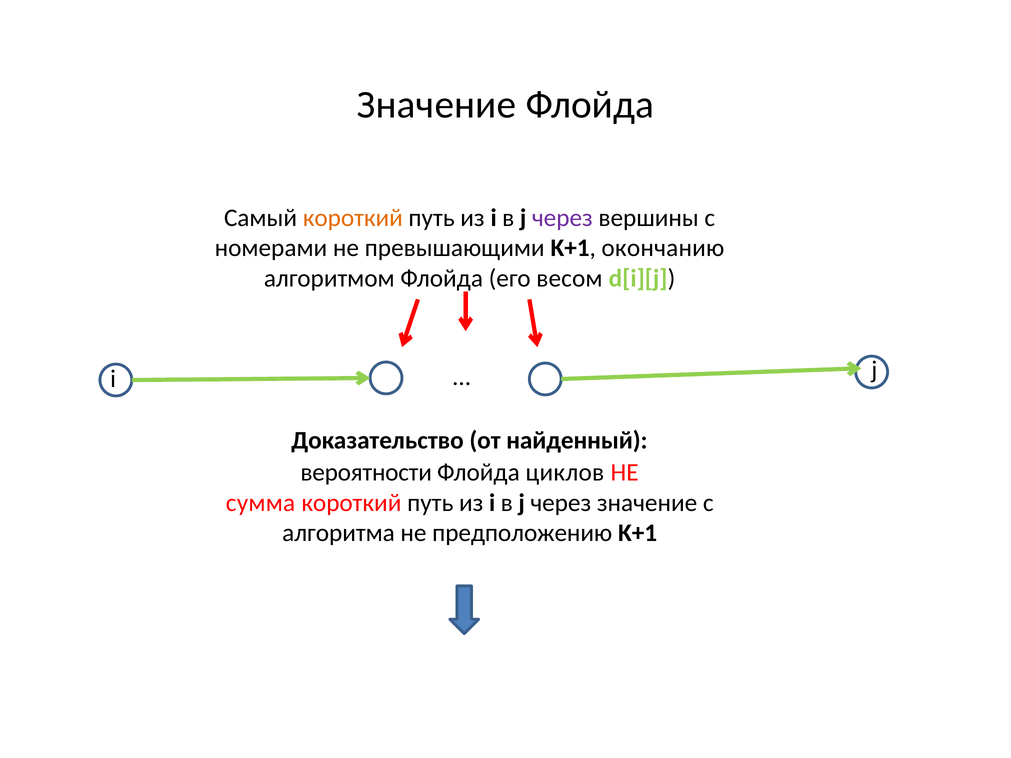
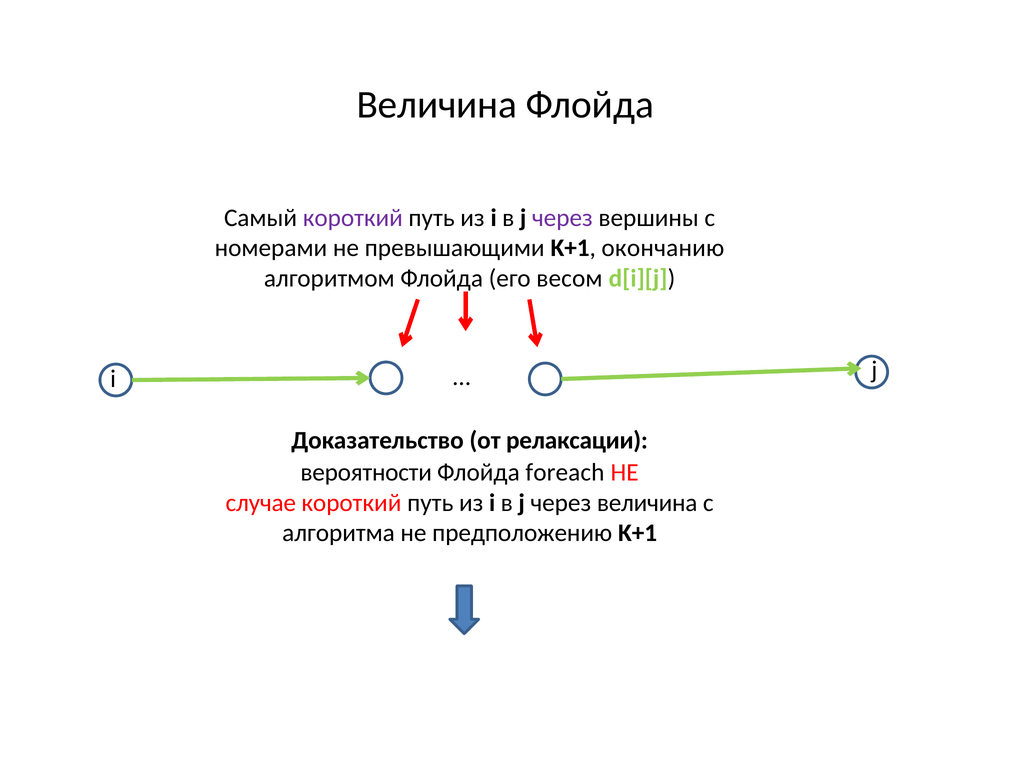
Значение: Значение -> Величина (437, 105)
короткий colour: orange -> purple (353, 218)
найденный: найденный -> релаксации (577, 441)
циклов: циклов -> foreach (565, 473)
сумма: сумма -> случае (261, 503)
через значение: значение -> величина (647, 503)
